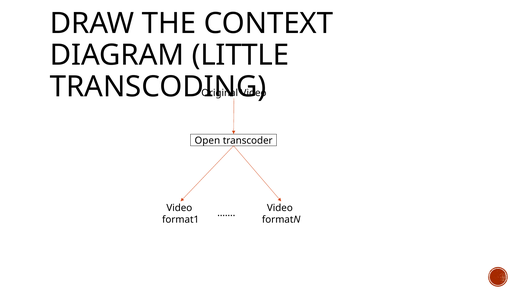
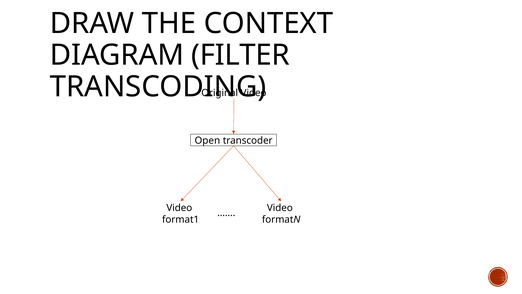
LITTLE: LITTLE -> FILTER (241, 55)
